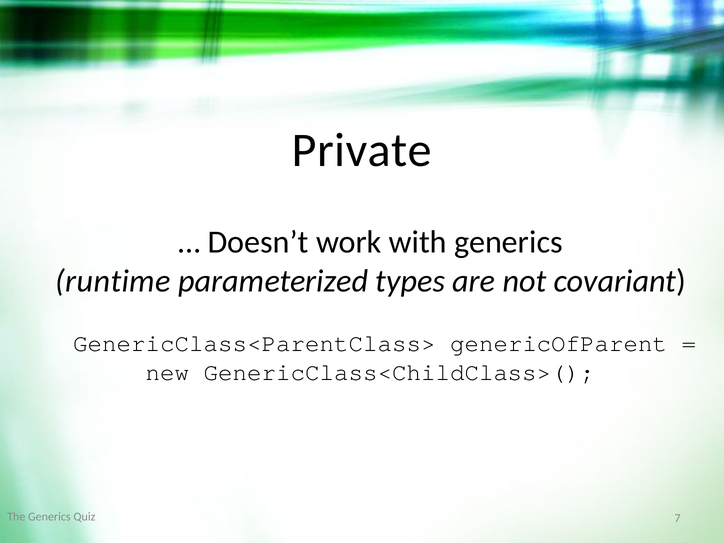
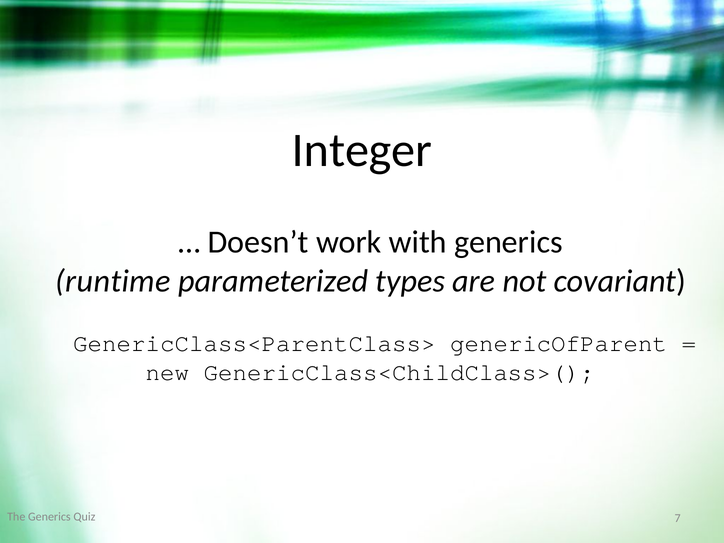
Private: Private -> Integer (362, 151)
